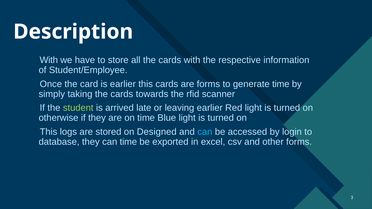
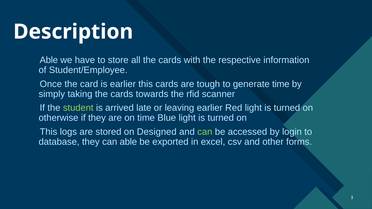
With: With -> Able (49, 60)
are forms: forms -> tough (208, 84)
can colour: light blue -> light green (205, 132)
can time: time -> able (128, 142)
